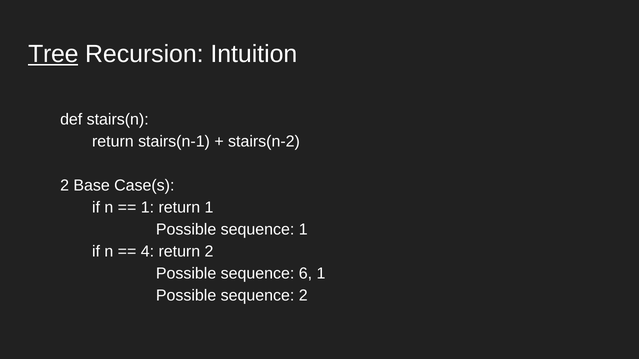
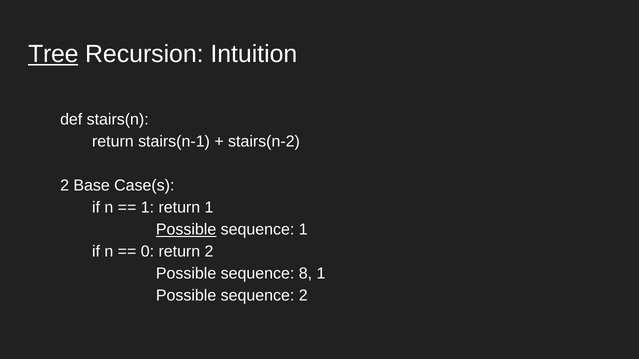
Possible underline: none -> present (186, 230)
4: 4 -> 0 (147, 252)
6: 6 -> 8 (305, 274)
